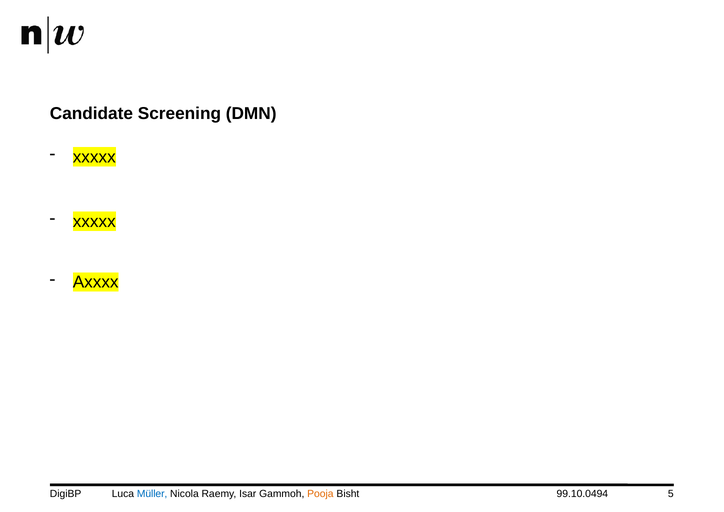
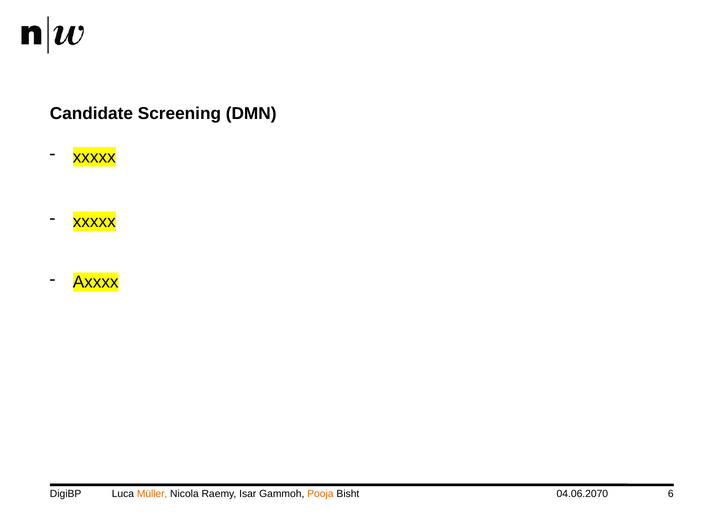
Müller colour: blue -> orange (152, 494)
99.10.0494: 99.10.0494 -> 04.06.2070 (582, 494)
5: 5 -> 6 (671, 494)
